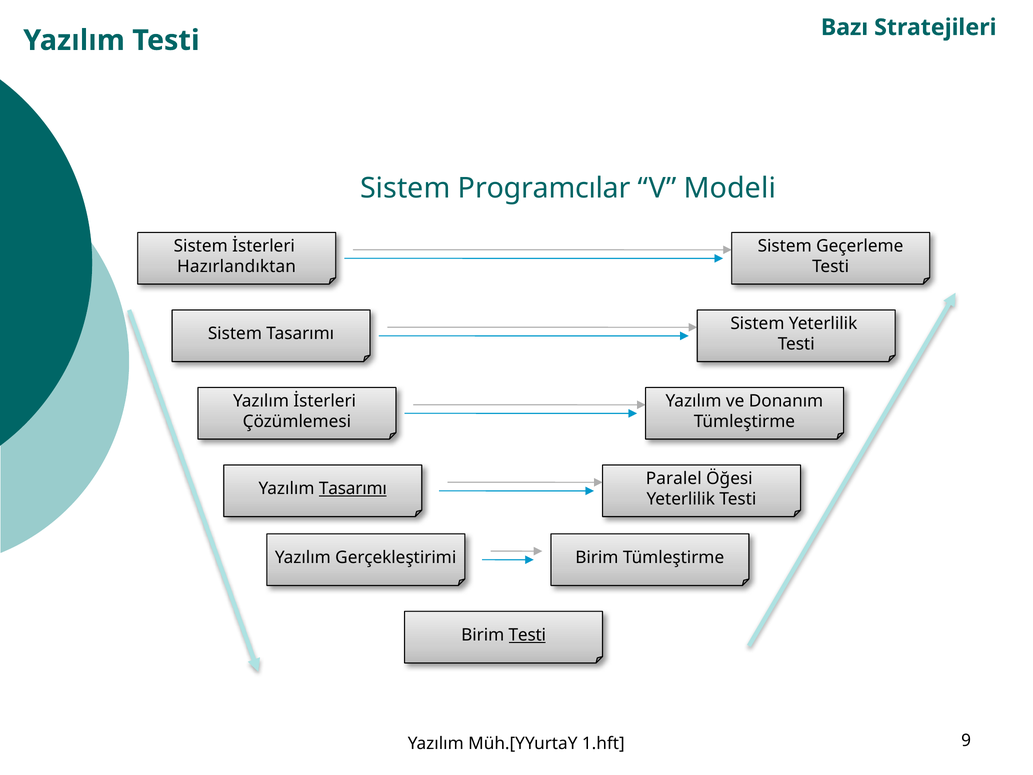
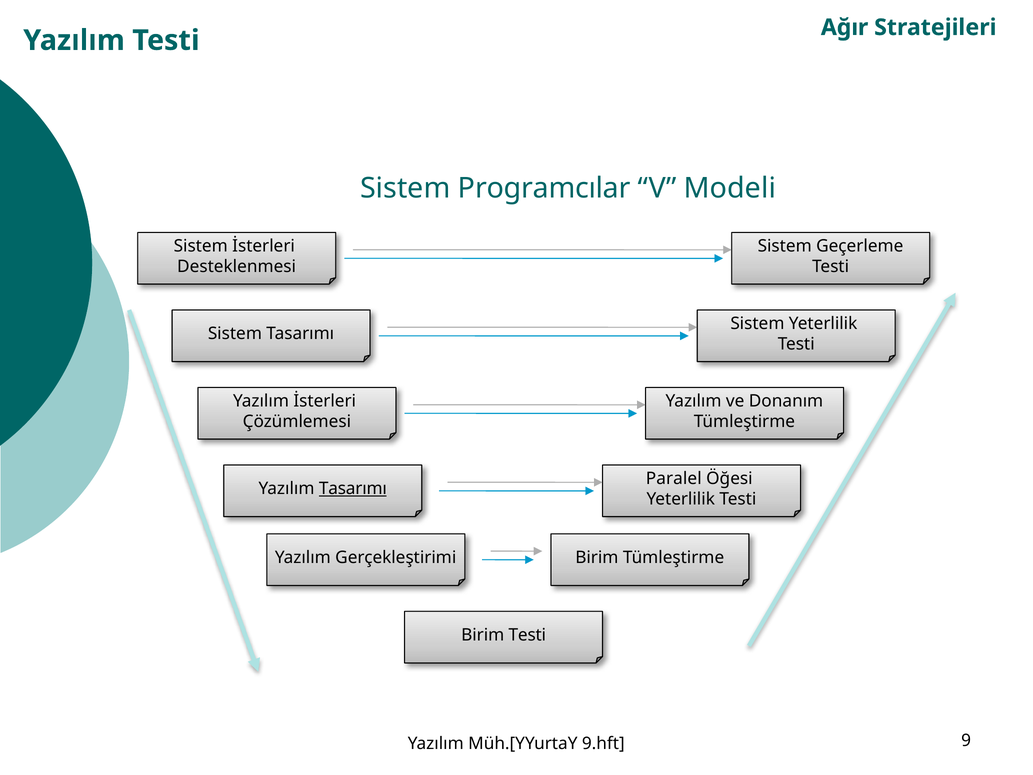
Bazı: Bazı -> Ağır (845, 27)
Hazırlandıktan: Hazırlandıktan -> Desteklenmesi (237, 266)
Testi underline: present -> none (527, 635)
1.hft: 1.hft -> 9.hft (603, 743)
